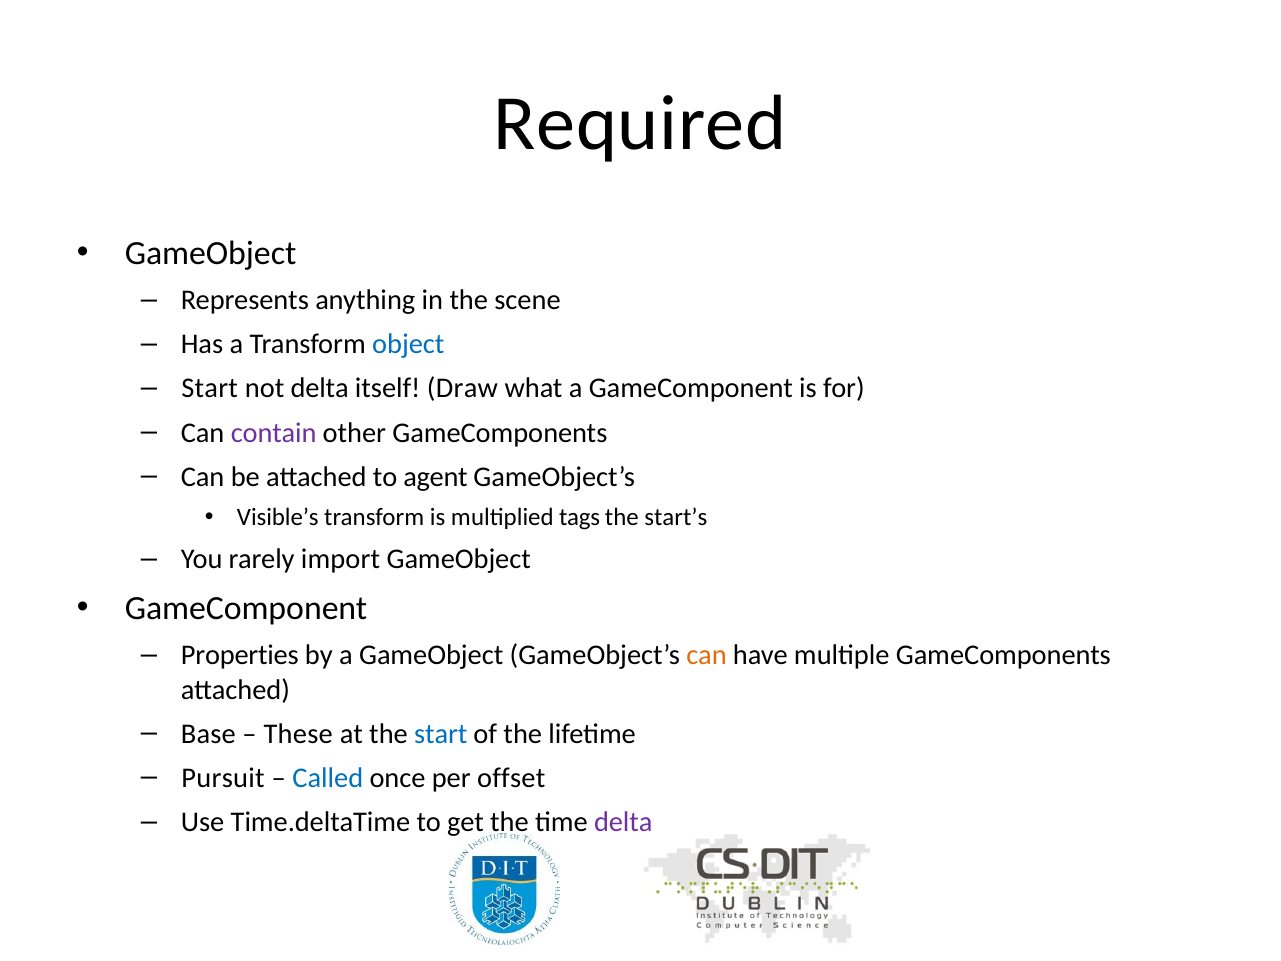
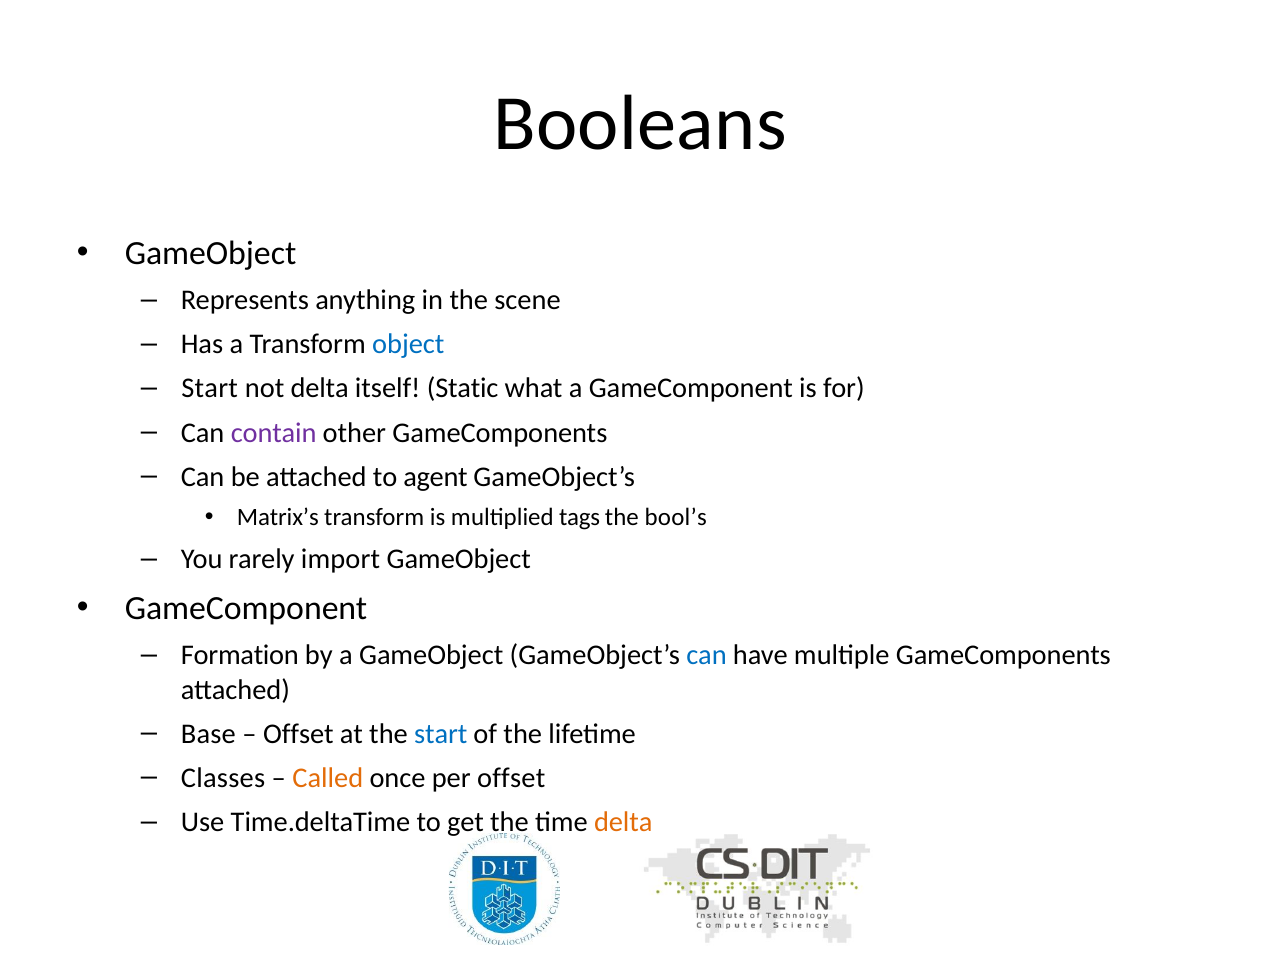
Required: Required -> Booleans (640, 124)
Draw: Draw -> Static (463, 388)
Visible’s: Visible’s -> Matrix’s (278, 517)
start’s: start’s -> bool’s (676, 517)
Properties: Properties -> Formation (240, 655)
can colour: orange -> blue (707, 655)
These: These -> Offset (298, 734)
Pursuit: Pursuit -> Classes (223, 778)
Called colour: blue -> orange (328, 778)
delta colour: purple -> orange (623, 822)
